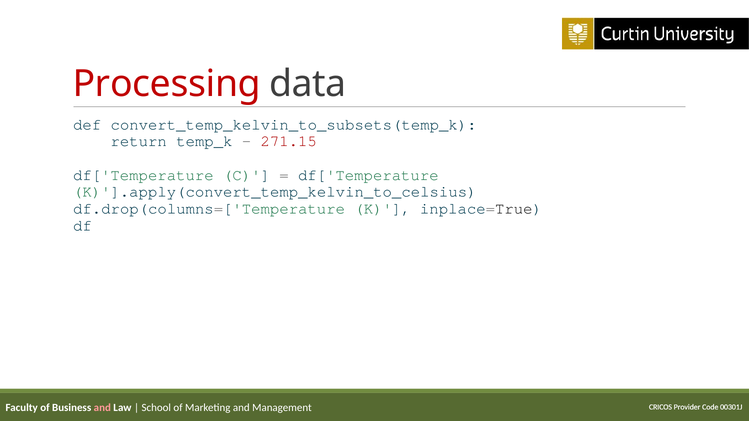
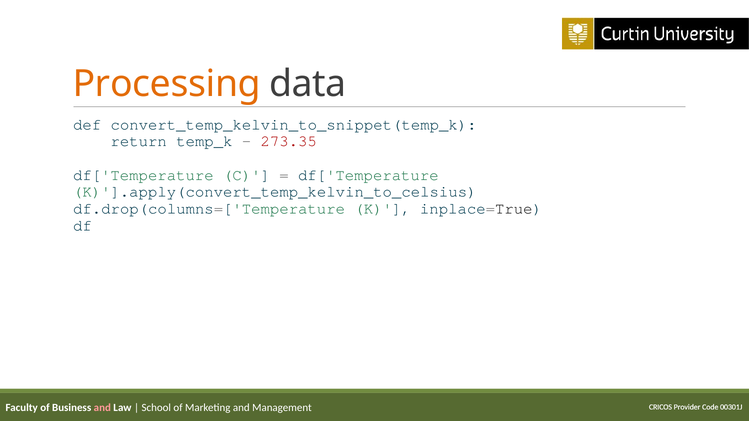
Processing colour: red -> orange (167, 84)
convert_temp_kelvin_to_subsets(temp_k: convert_temp_kelvin_to_subsets(temp_k -> convert_temp_kelvin_to_snippet(temp_k (294, 125)
271.15: 271.15 -> 273.35 (289, 141)
